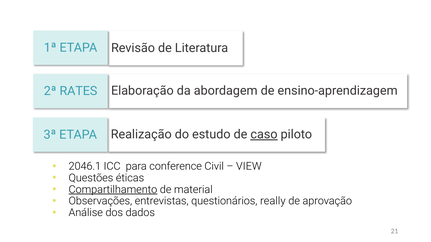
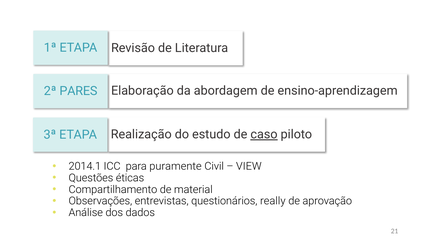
RATES: RATES -> PARES (78, 91)
2046.1: 2046.1 -> 2014.1 (85, 167)
conference: conference -> puramente (176, 167)
Compartilhamento underline: present -> none (113, 190)
